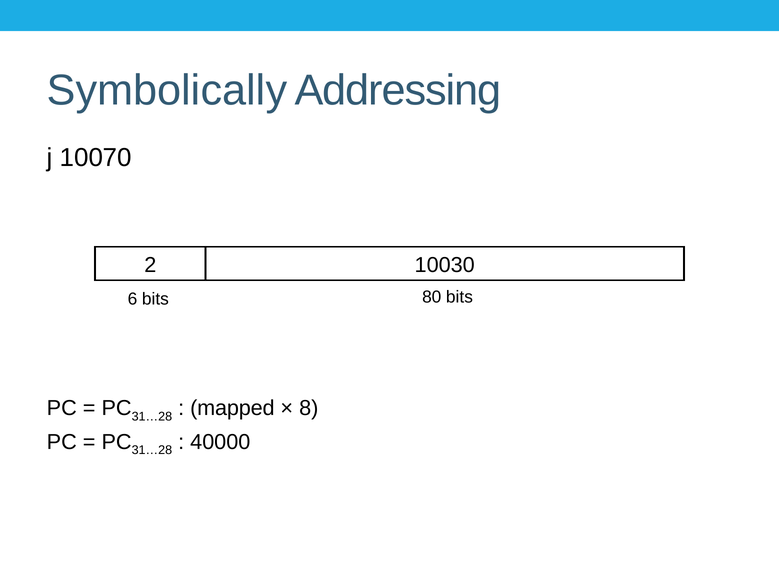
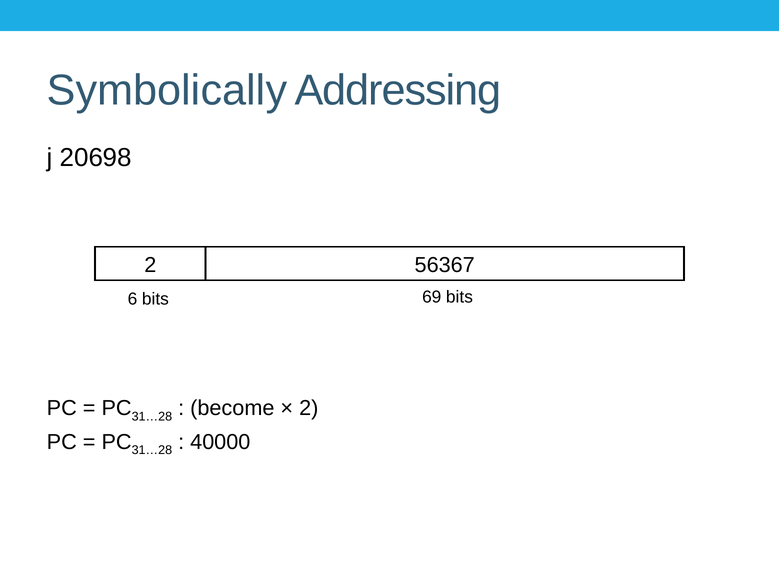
10070: 10070 -> 20698 (96, 158)
10030: 10030 -> 56367 (445, 265)
80: 80 -> 69 (432, 297)
mapped: mapped -> become (232, 408)
8: 8 -> 2 (309, 408)
